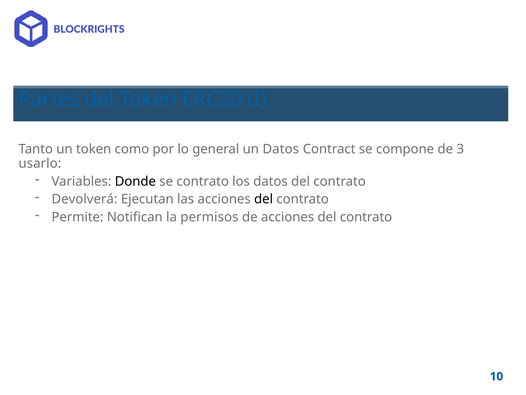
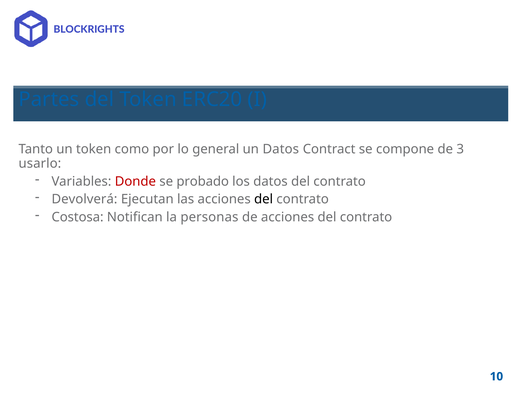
Donde colour: black -> red (135, 181)
se contrato: contrato -> probado (203, 181)
Permite: Permite -> Costosa (78, 217)
permisos: permisos -> personas (209, 217)
